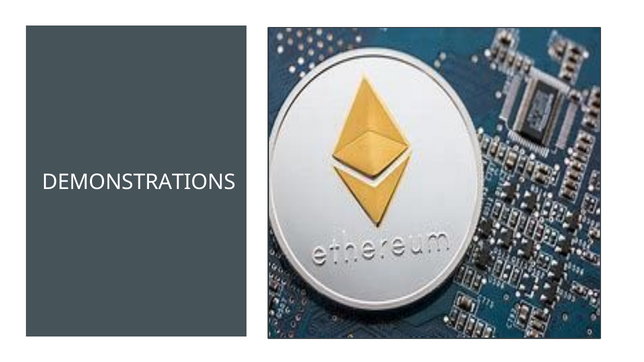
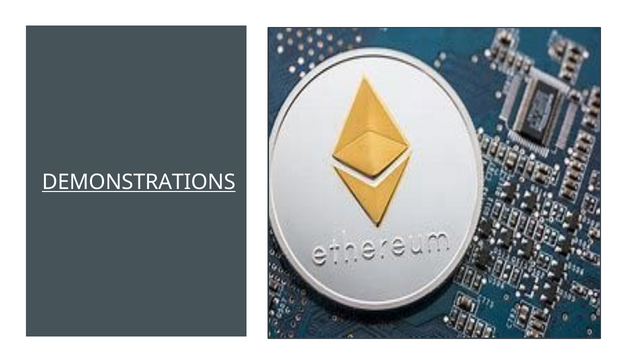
DEMONSTRATIONS underline: none -> present (139, 182)
